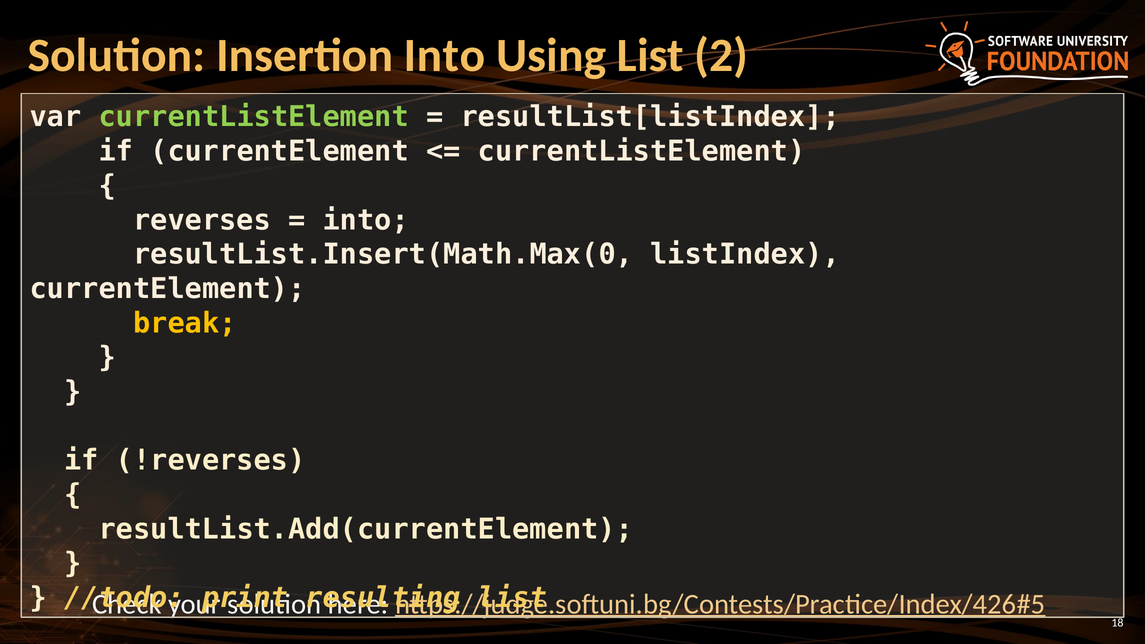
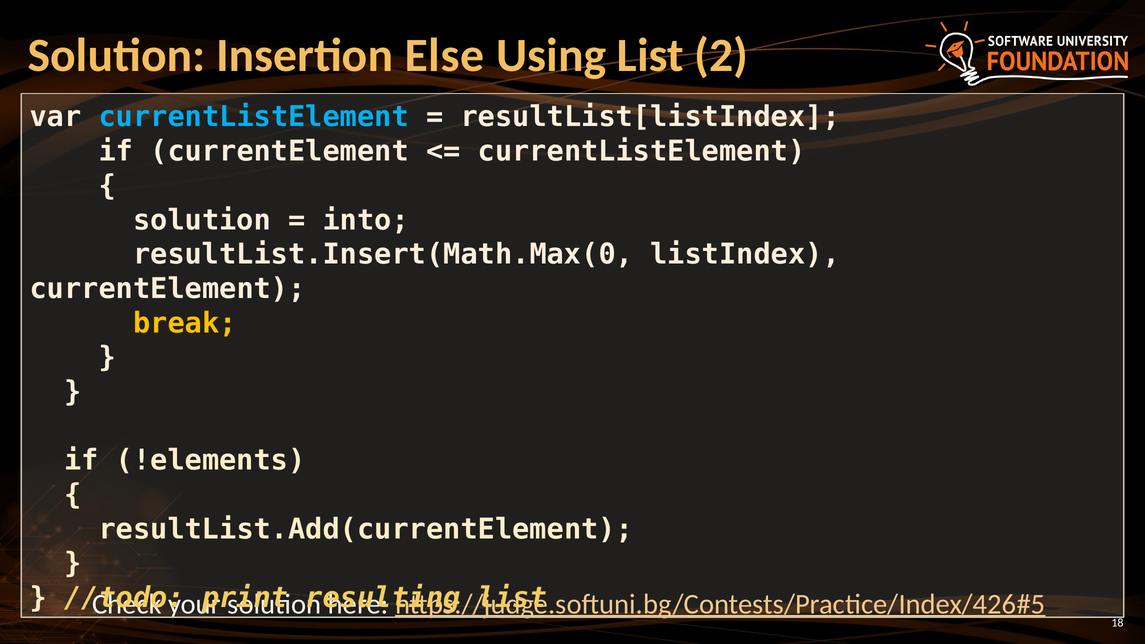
Insertion Into: Into -> Else (444, 56)
currentListElement colour: light green -> light blue (254, 117)
reverses: reverses -> solution (202, 220)
!reverses: !reverses -> !elements (211, 461)
